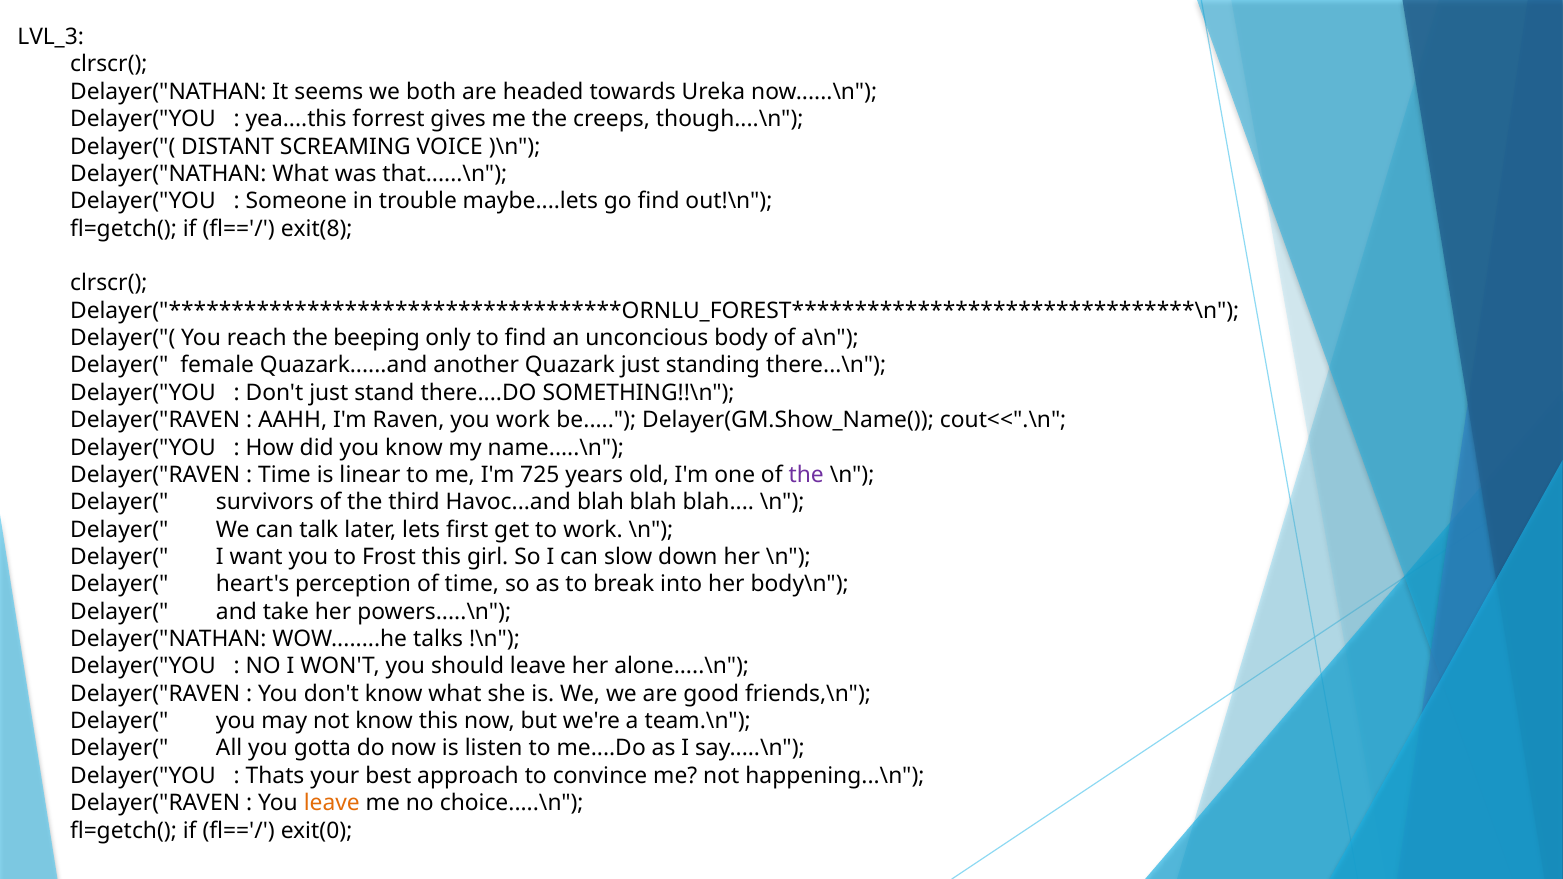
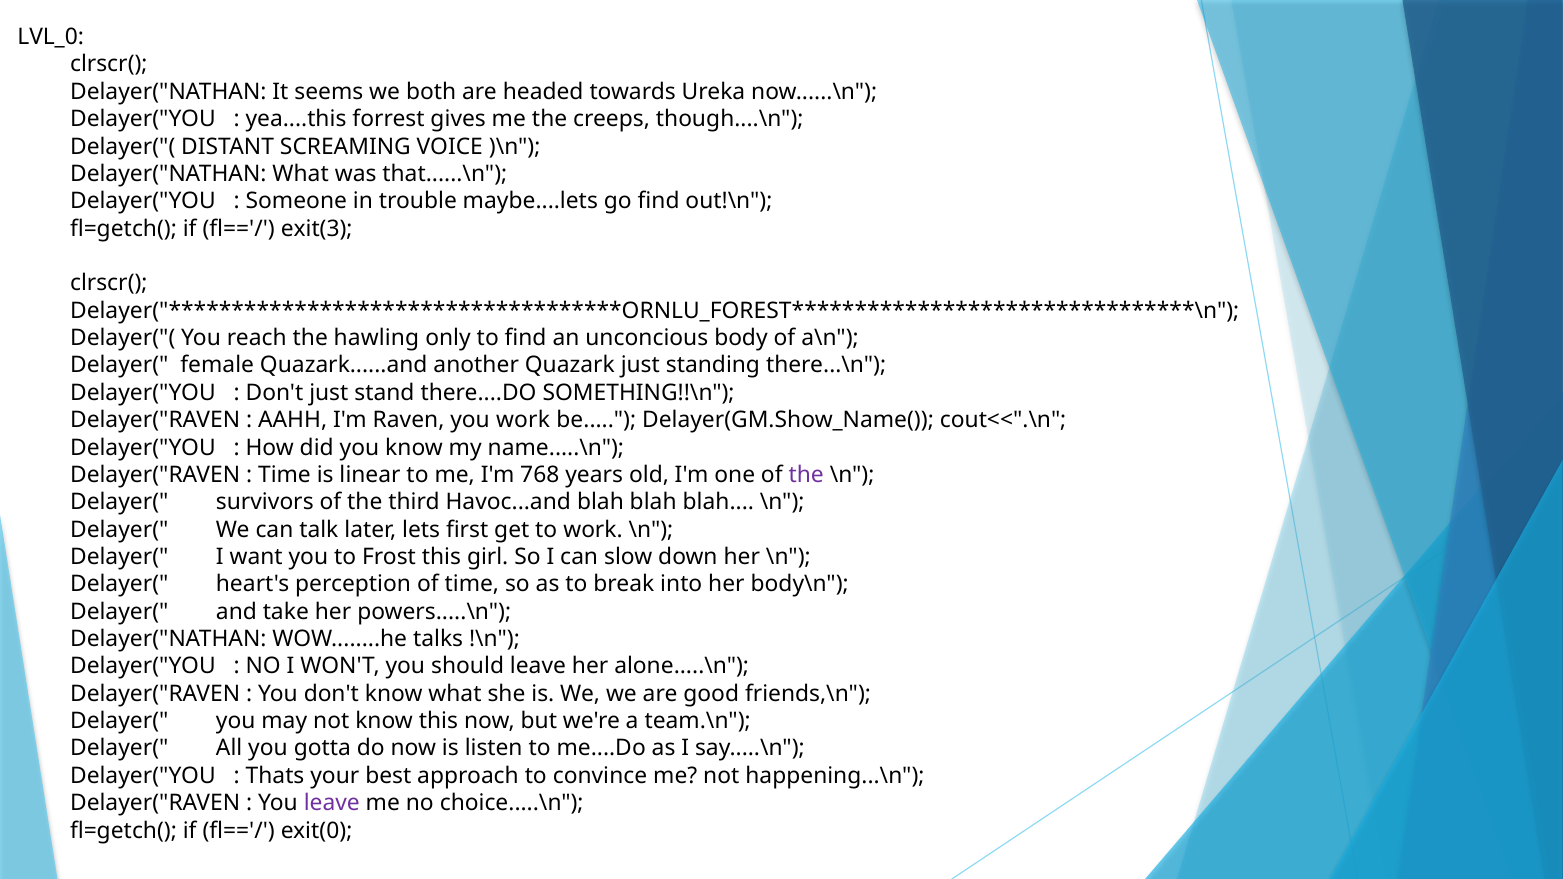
LVL_3: LVL_3 -> LVL_0 (51, 37)
exit(8: exit(8 -> exit(3 (317, 229)
beeping: beeping -> hawling (376, 338)
725: 725 -> 768 (540, 475)
leave colour: orange -> purple (332, 803)
